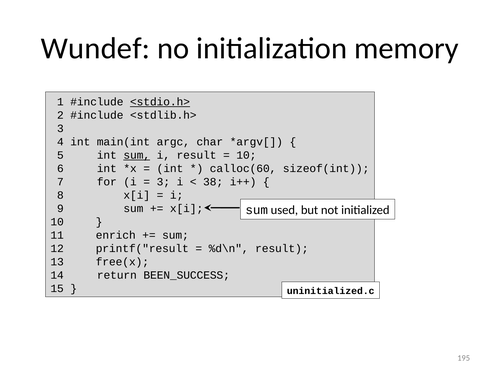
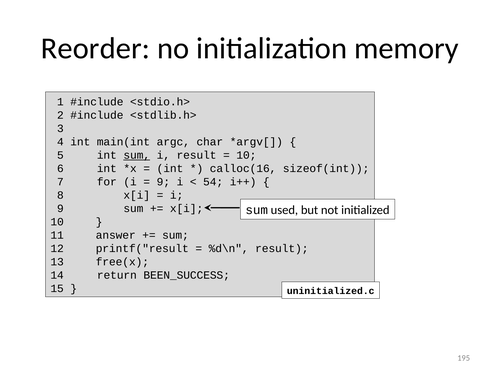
Wundef: Wundef -> Reorder (95, 48)
<stdio.h> underline: present -> none (160, 102)
calloc(60: calloc(60 -> calloc(16 (243, 168)
3: 3 -> 9 (163, 182)
38: 38 -> 54 (213, 182)
enrich: enrich -> answer (116, 235)
